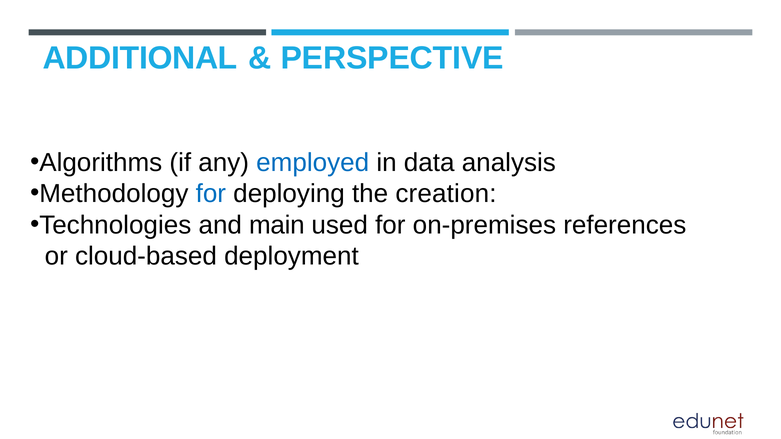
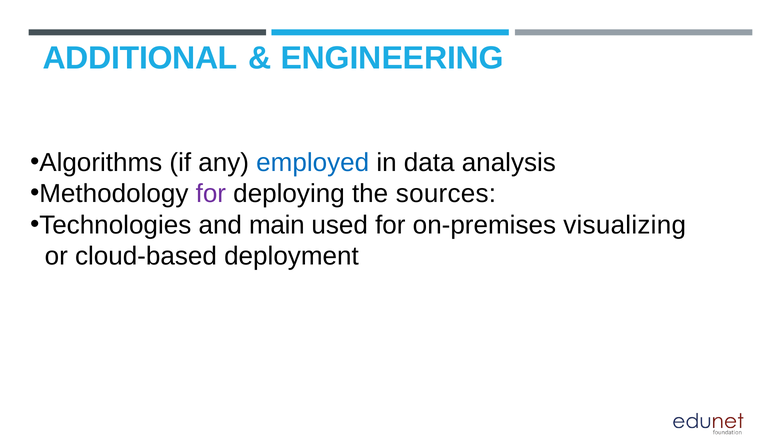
PERSPECTIVE: PERSPECTIVE -> ENGINEERING (392, 58)
for colour: blue -> purple (211, 194)
creation: creation -> sources (446, 194)
references: references -> visualizing (625, 225)
